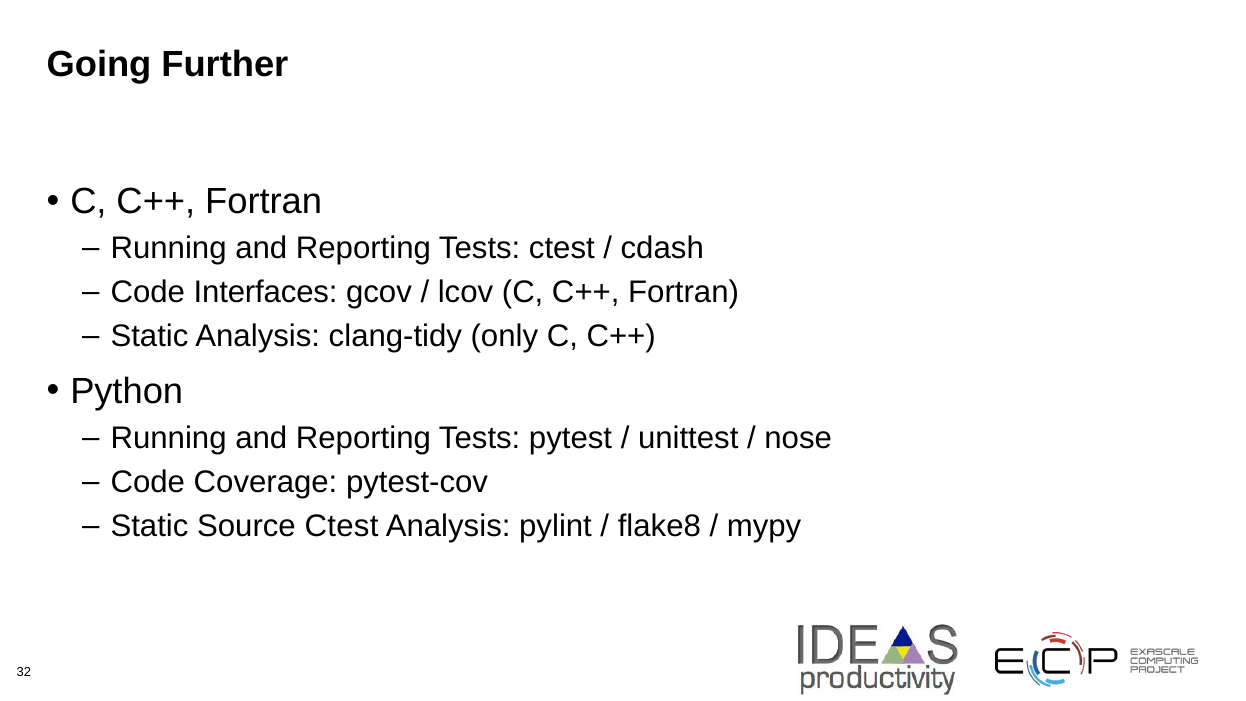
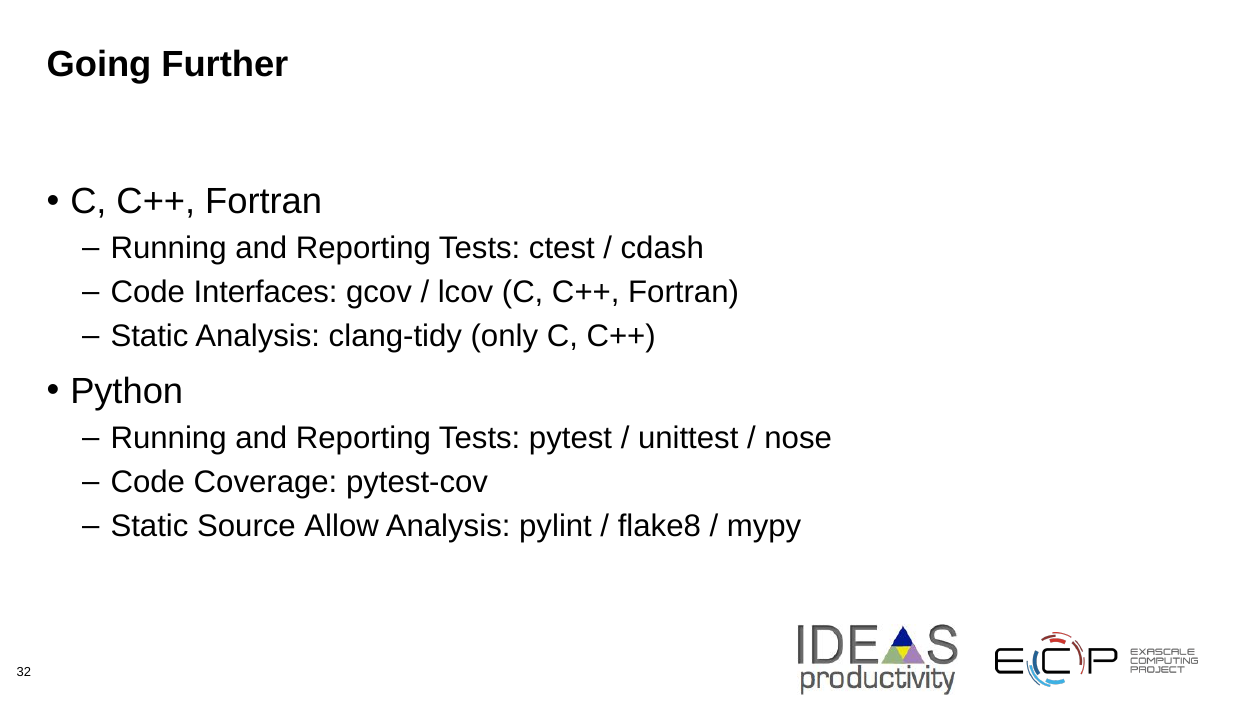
Source Ctest: Ctest -> Allow (342, 526)
